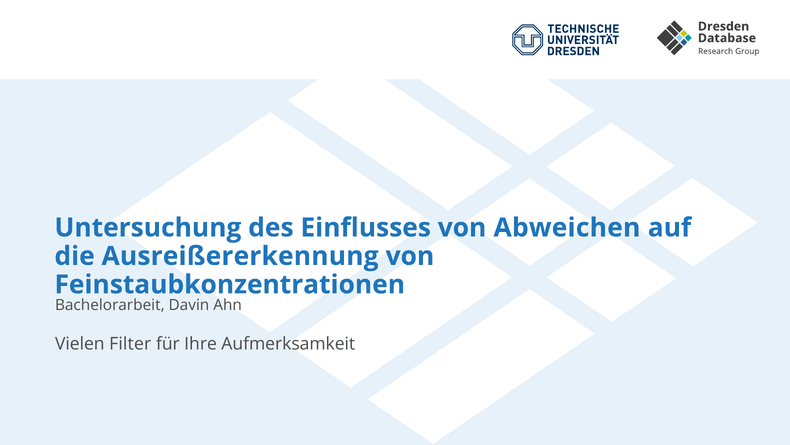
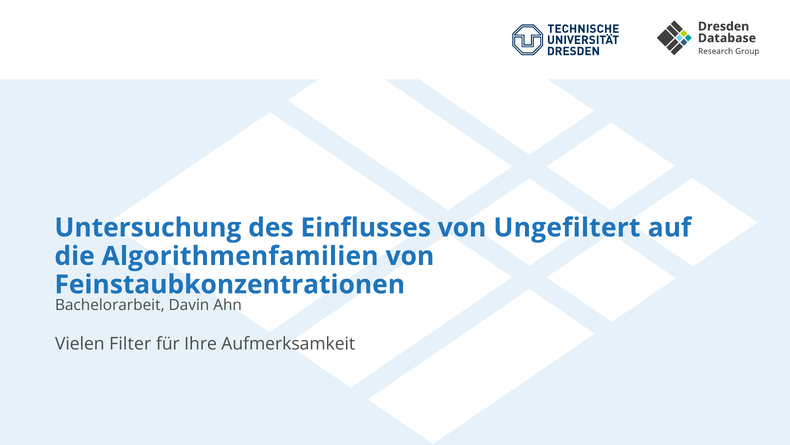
Abweichen: Abweichen -> Ungefiltert (567, 227)
Ausreißererkennung: Ausreißererkennung -> Algorithmenfamilien (240, 256)
